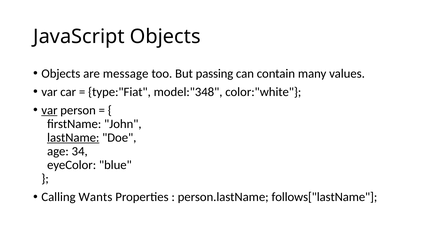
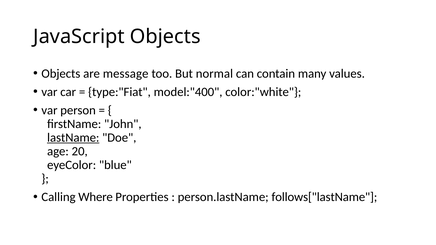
passing: passing -> normal (214, 74)
model:"348: model:"348 -> model:"400 (188, 92)
var underline: present -> none (49, 110)
34: 34 -> 20 (80, 151)
Wants: Wants -> Where (96, 197)
